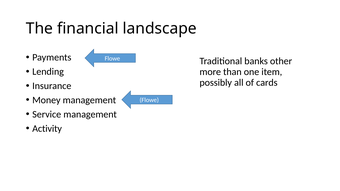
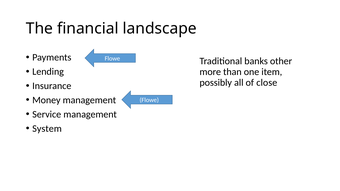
cards: cards -> close (267, 83)
Activity: Activity -> System (47, 129)
